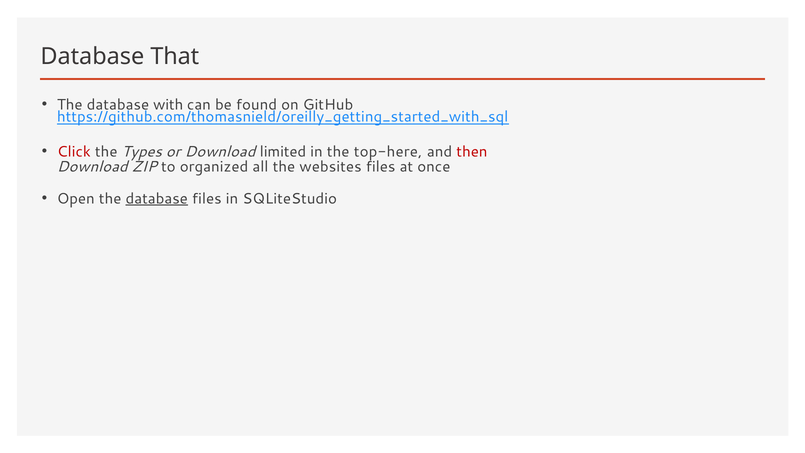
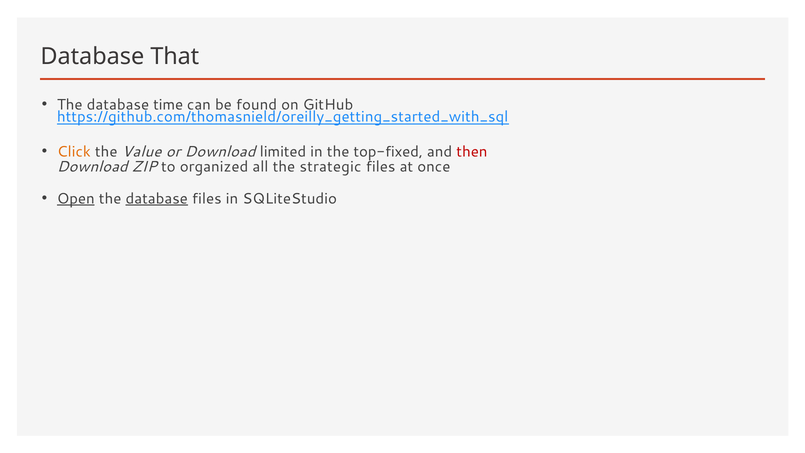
with: with -> time (168, 105)
Click colour: red -> orange (74, 152)
Types: Types -> Value (142, 152)
top-here: top-here -> top-fixed (388, 152)
websites: websites -> strategic (330, 167)
Open underline: none -> present (76, 199)
